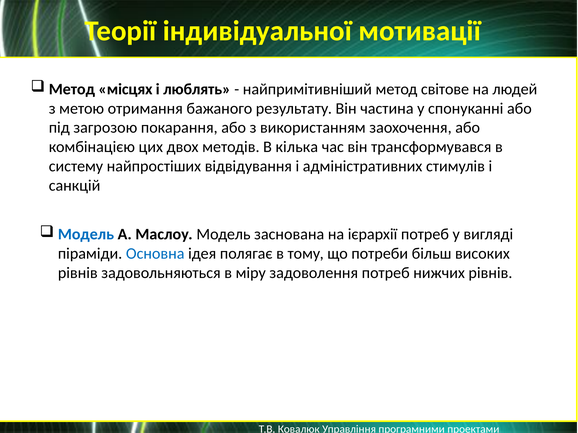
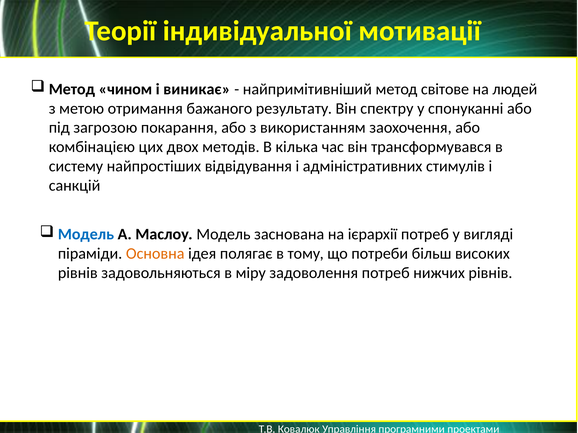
місцях: місцях -> чином (125, 89)
люблять: люблять -> виникає (197, 89)
частина: частина -> спектру (387, 109)
Основна colour: blue -> orange (155, 254)
